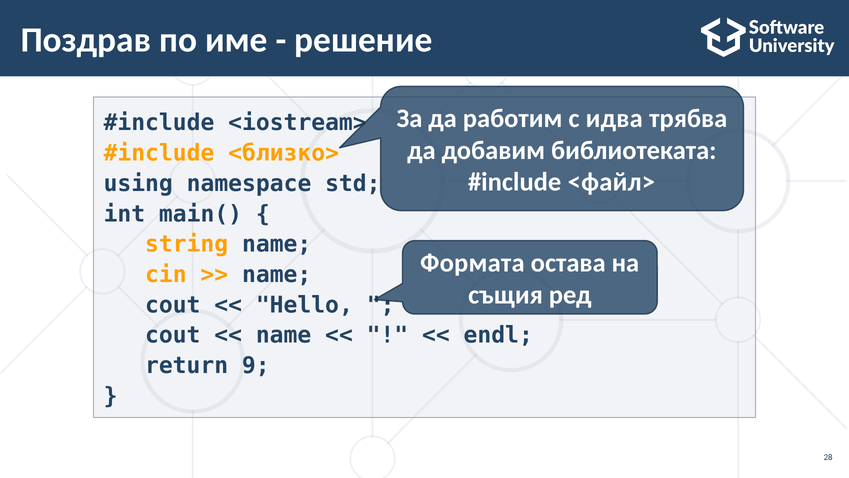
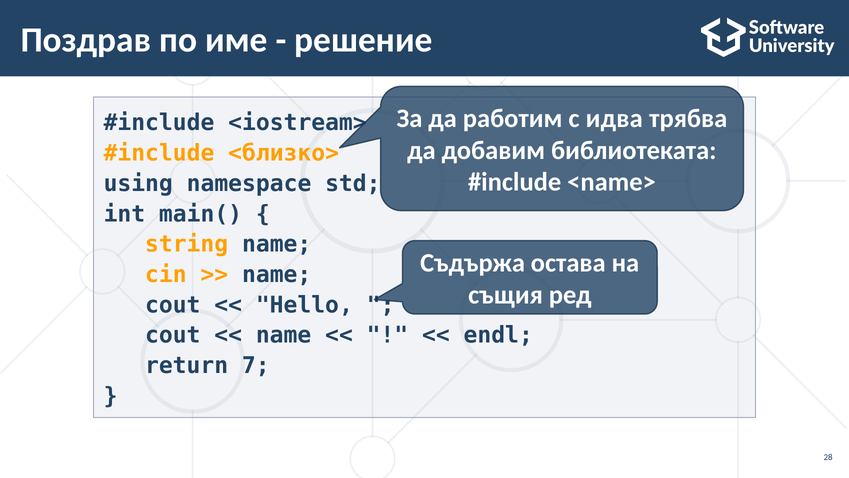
<файл>: <файл> -> <name> (612, 182)
Формата: Формата -> Съдържа (473, 263)
9: 9 -> 7 (256, 365)
